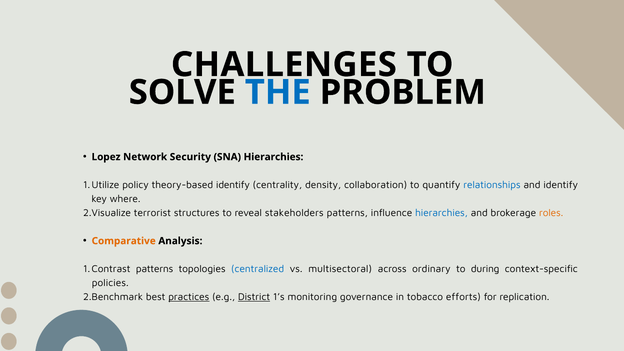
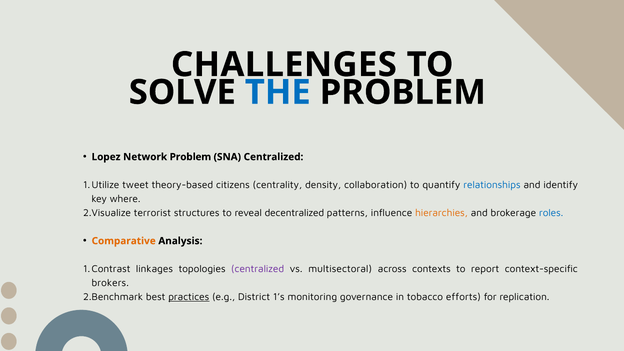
Network Security: Security -> Problem (190, 157)
SNA Hierarchies: Hierarchies -> Centralized (273, 157)
policy: policy -> tweet (135, 185)
theory-based identify: identify -> citizens (233, 185)
stakeholders: stakeholders -> decentralized (294, 213)
hierarchies colour: blue -> orange (442, 213)
roles colour: orange -> blue (551, 213)
patterns: patterns -> linkages (154, 269)
centralized colour: blue -> purple (258, 269)
ordinary: ordinary -> contexts (431, 269)
during: during -> report (485, 269)
policies: policies -> brokers (110, 283)
District underline: present -> none (254, 297)
